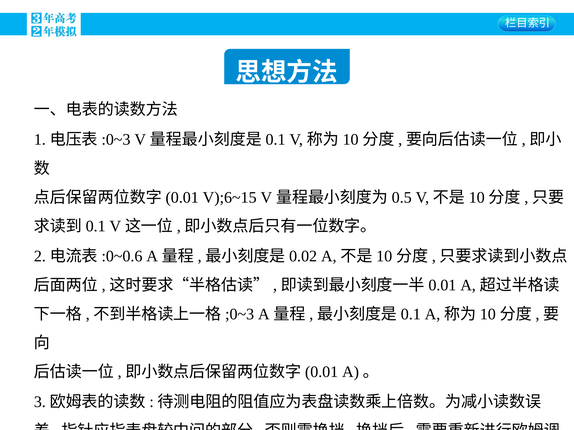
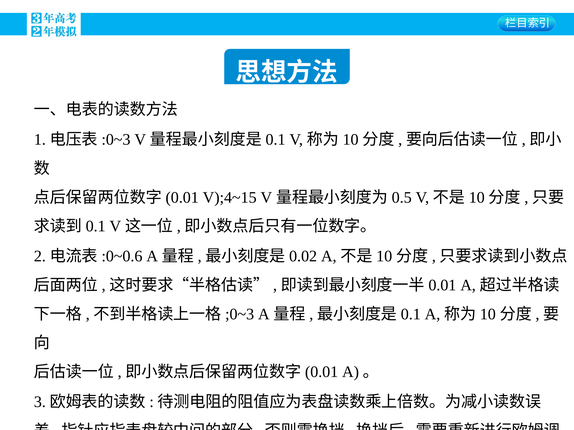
V);6~15: V);6~15 -> V);4~15 (230, 197)
